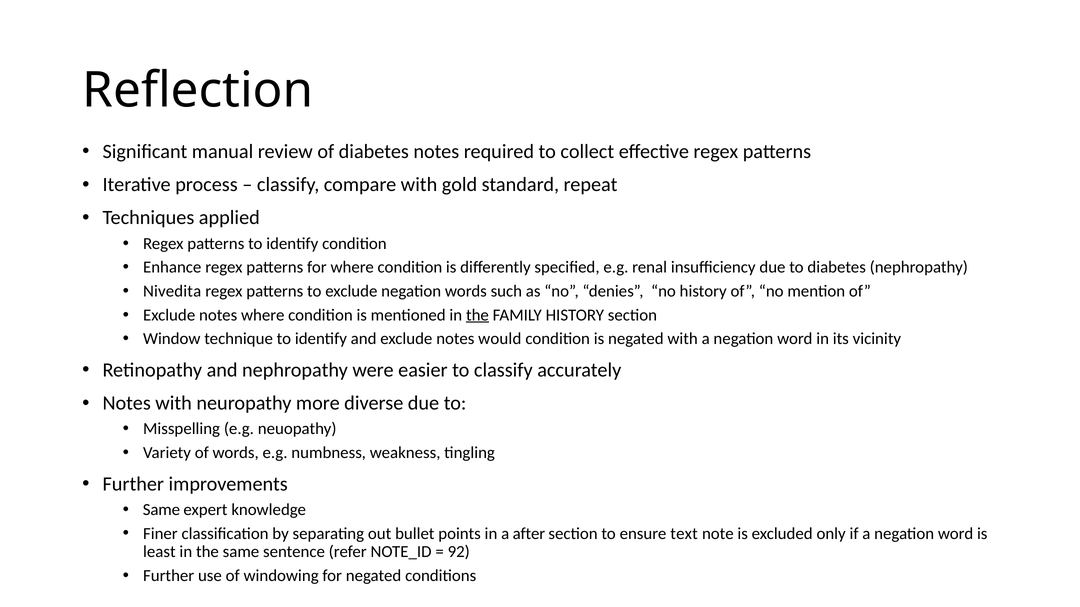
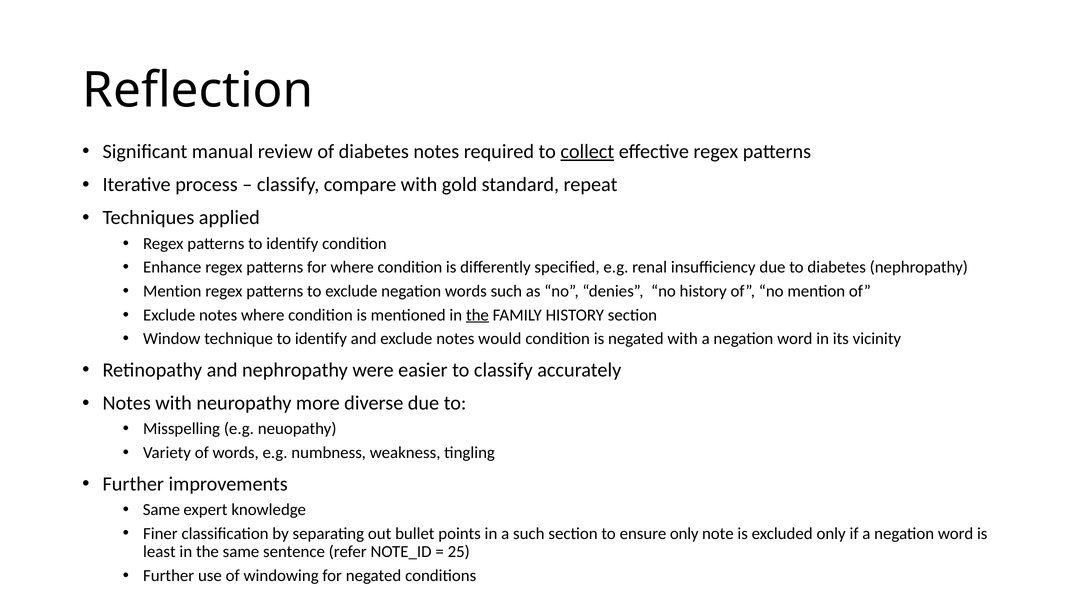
collect underline: none -> present (587, 152)
Nivedita: Nivedita -> Mention (172, 291)
a after: after -> such (529, 534)
ensure text: text -> only (684, 534)
92: 92 -> 25 (459, 552)
